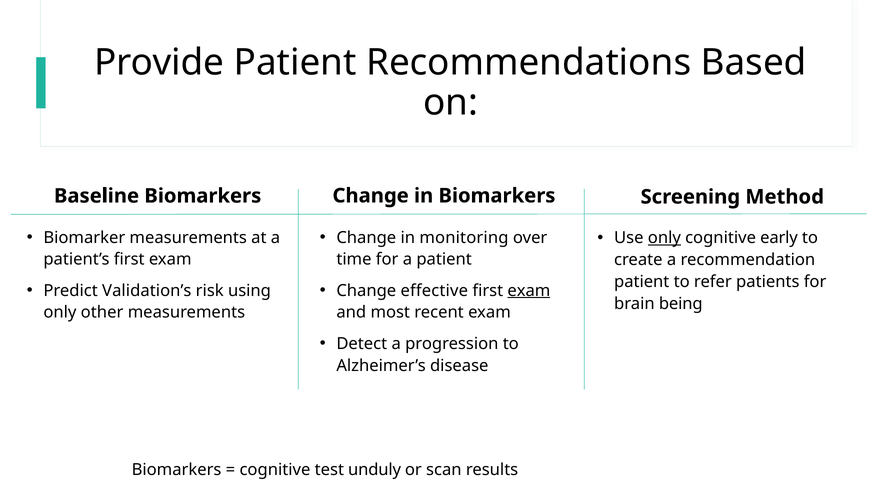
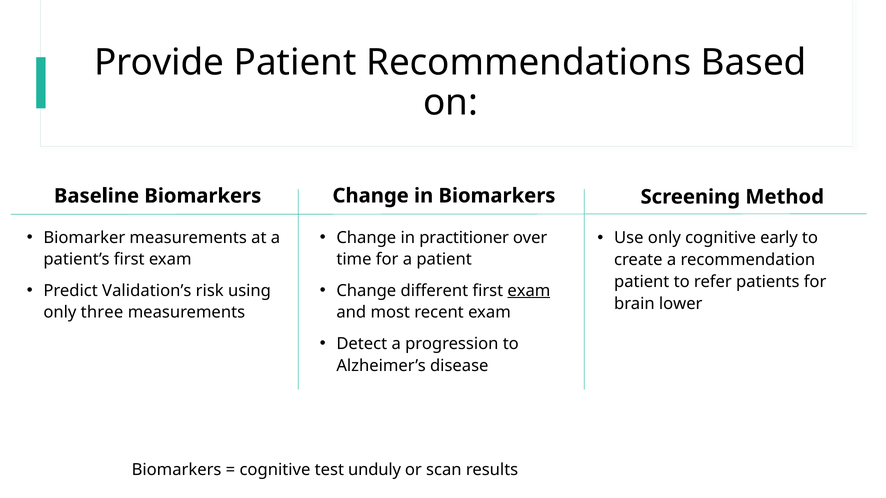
monitoring: monitoring -> practitioner (464, 238)
only underline: present -> none (664, 238)
effective: effective -> different (434, 291)
being: being -> lower (681, 304)
other: other -> three (102, 313)
